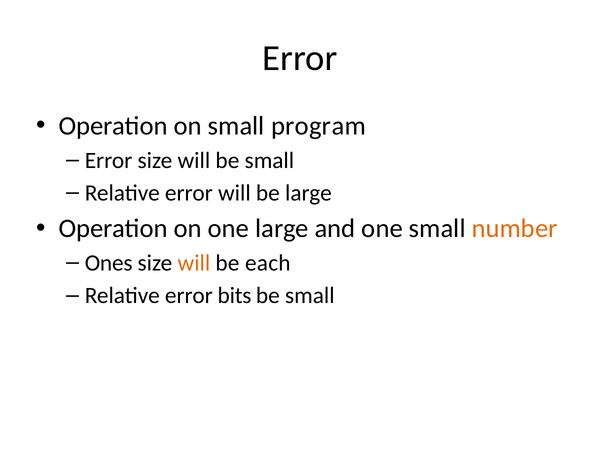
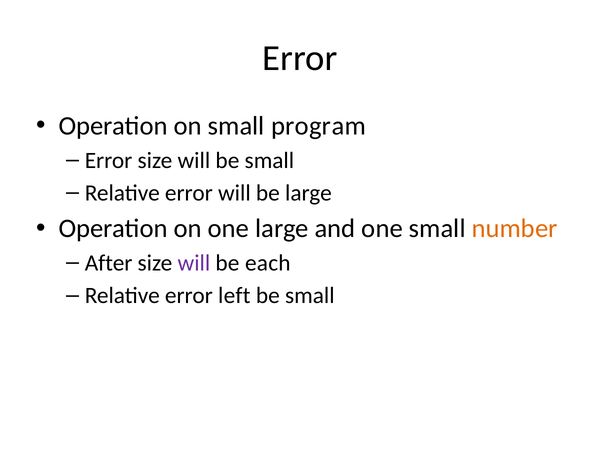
Ones: Ones -> After (109, 263)
will colour: orange -> purple (194, 263)
bits: bits -> left (234, 296)
